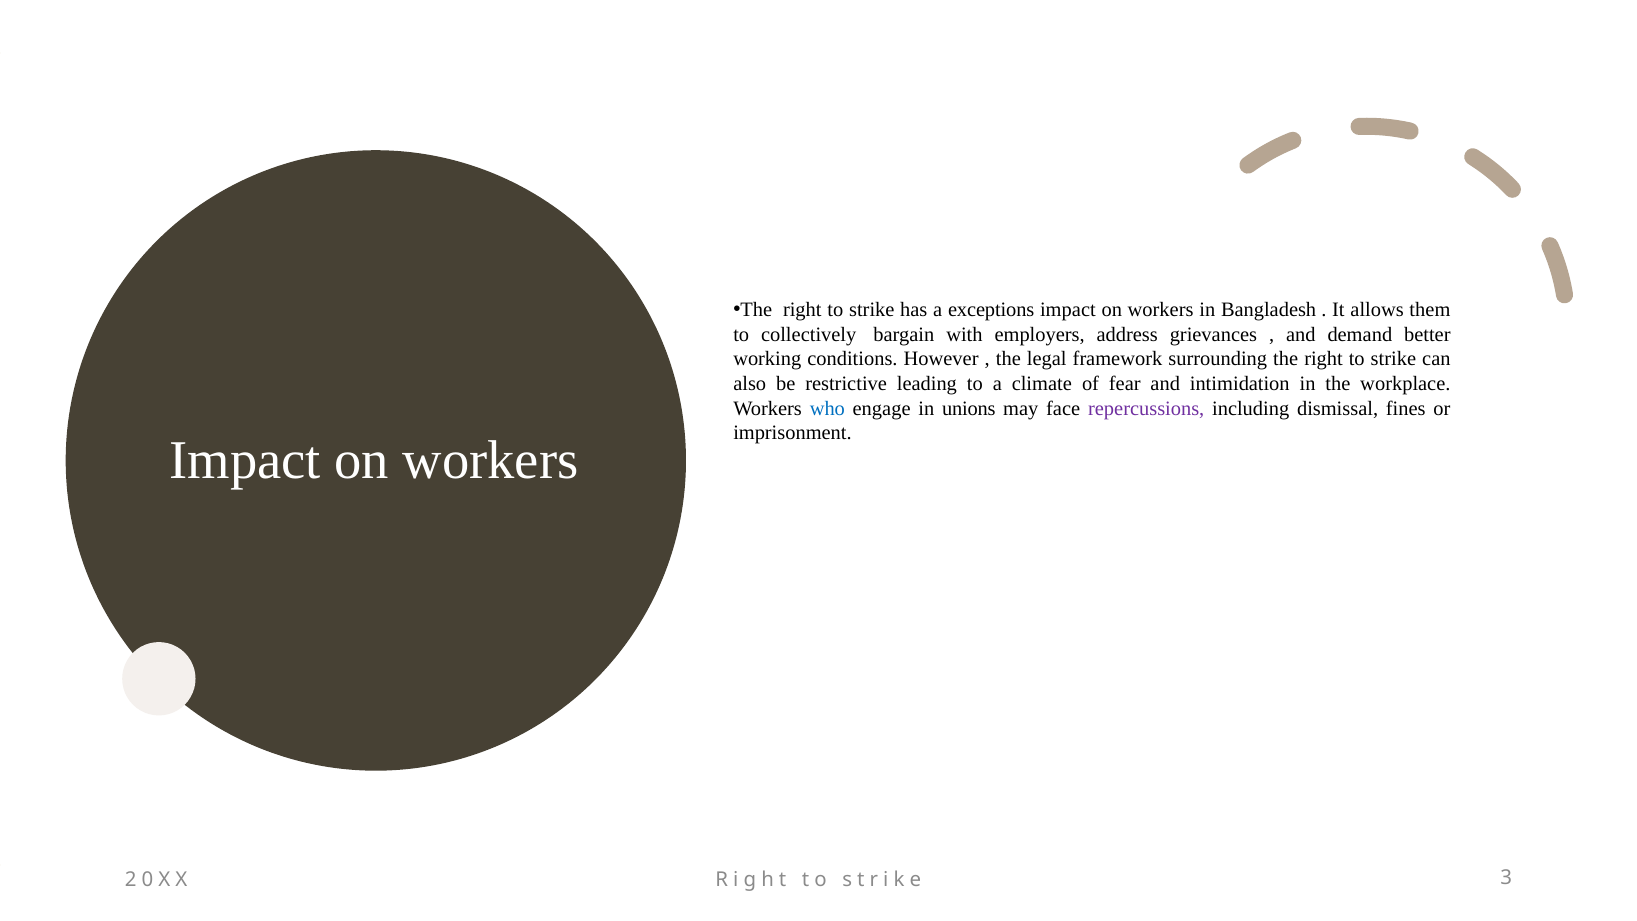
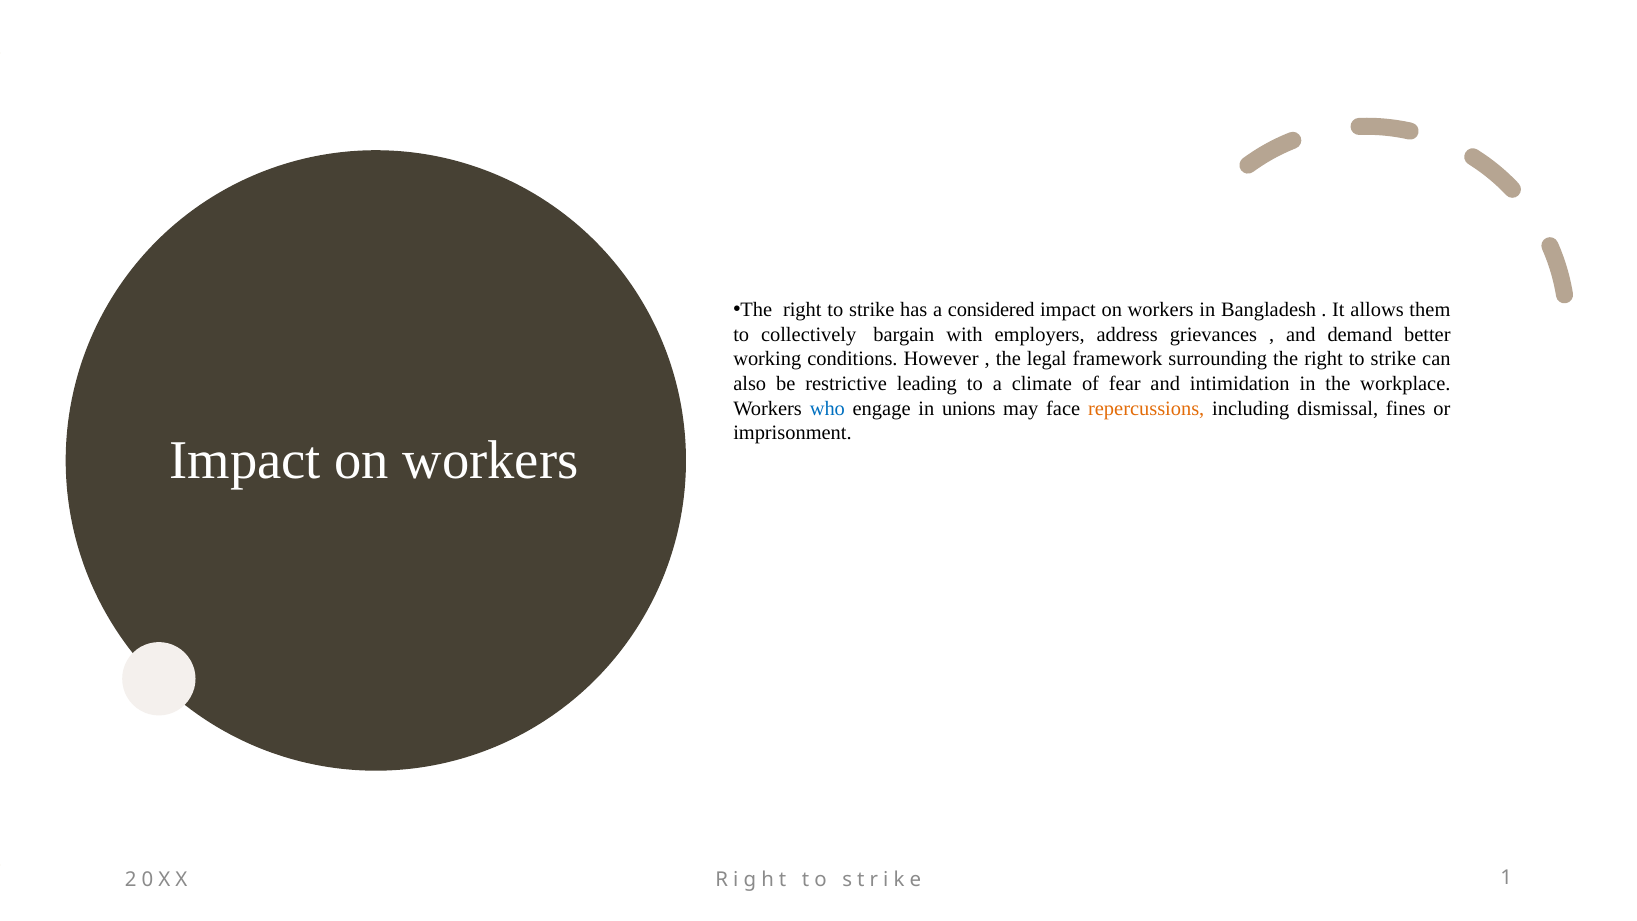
exceptions: exceptions -> considered (991, 310)
repercussions colour: purple -> orange (1146, 408)
3: 3 -> 1 (1506, 878)
